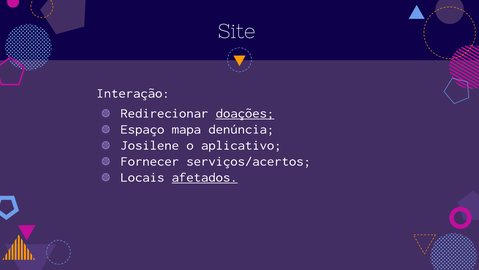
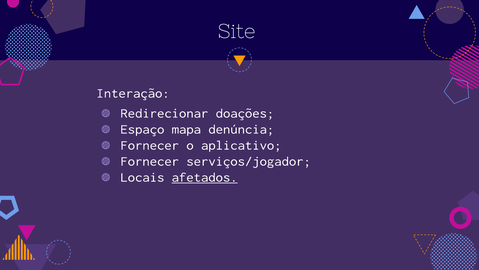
doações underline: present -> none (245, 113)
Josilene: Josilene -> Fornecer (150, 145)
serviços/acertos: serviços/acertos -> serviços/jogador (249, 161)
